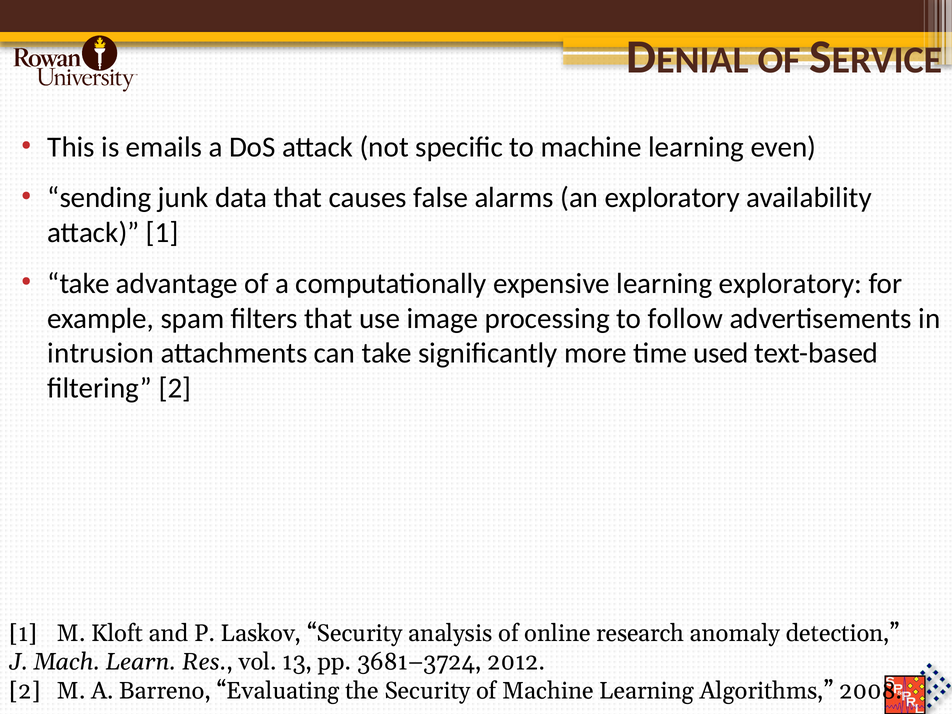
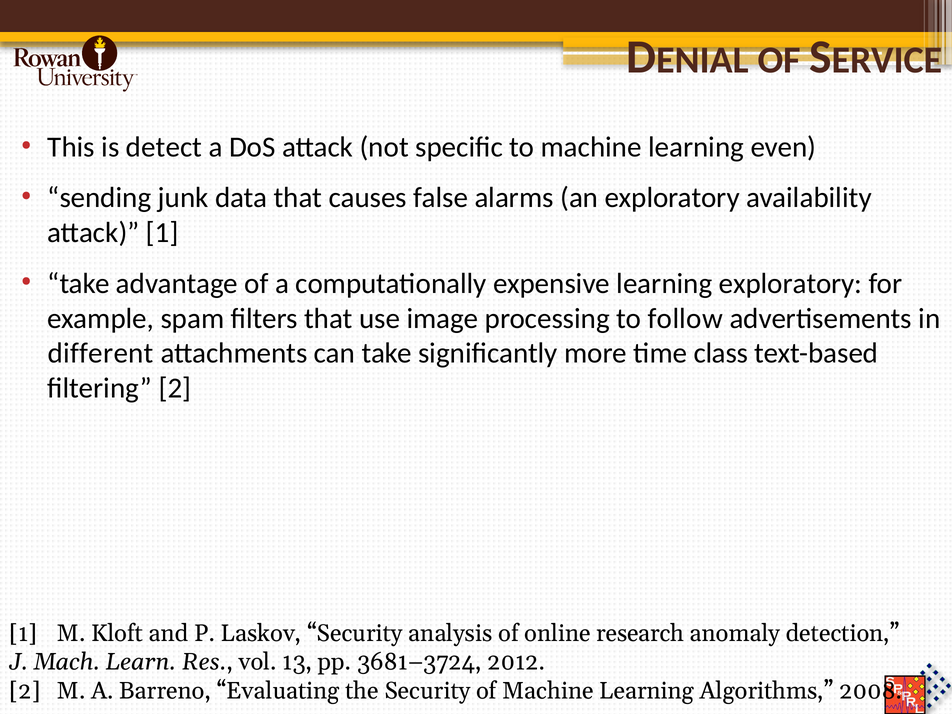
emails: emails -> detect (164, 147)
intrusion: intrusion -> different (101, 353)
used: used -> class (721, 353)
